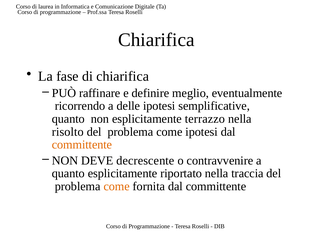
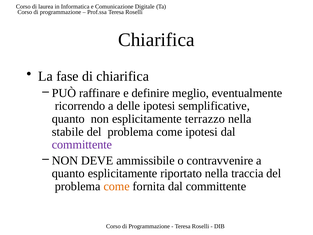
risolto: risolto -> stabile (68, 132)
committente colour: orange -> purple (82, 144)
decrescente: decrescente -> ammissibile (145, 160)
